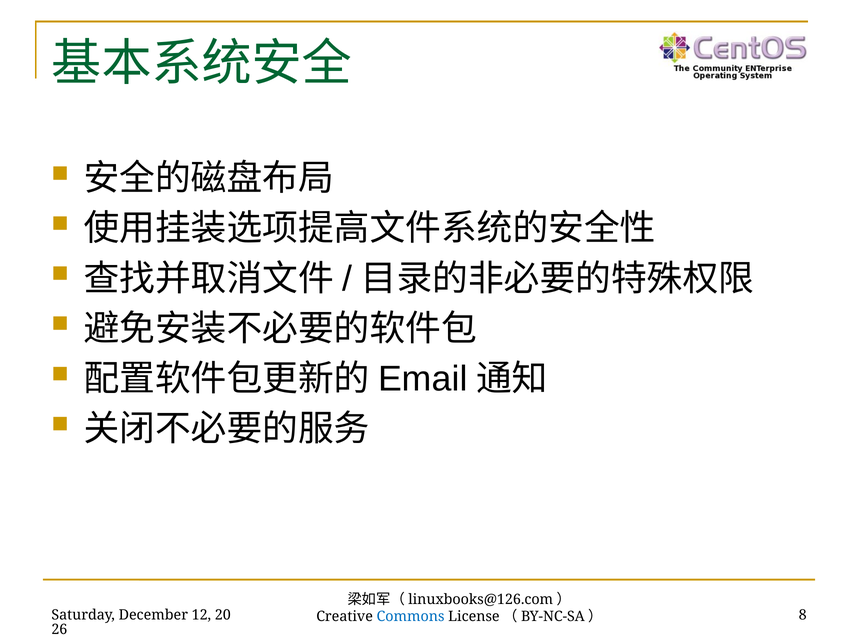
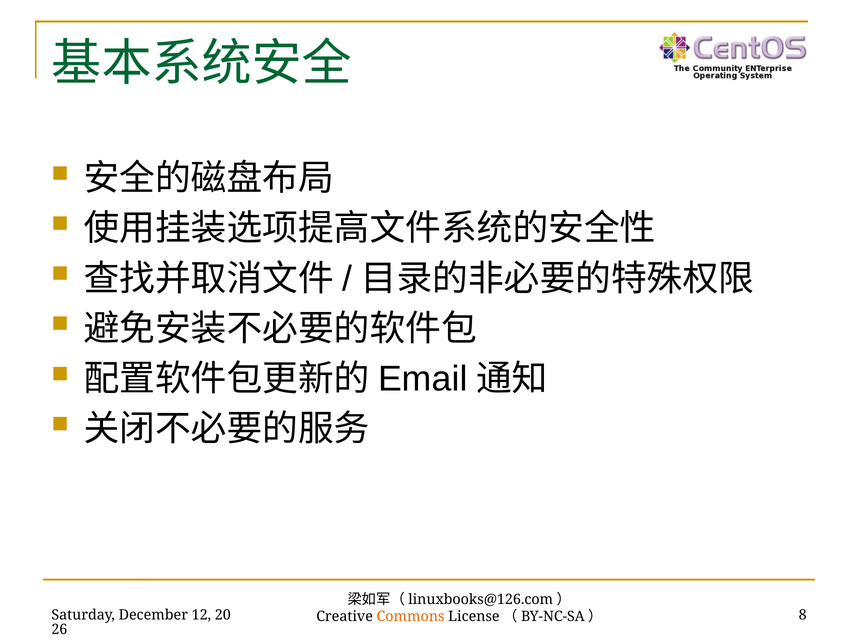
Commons colour: blue -> orange (411, 616)
